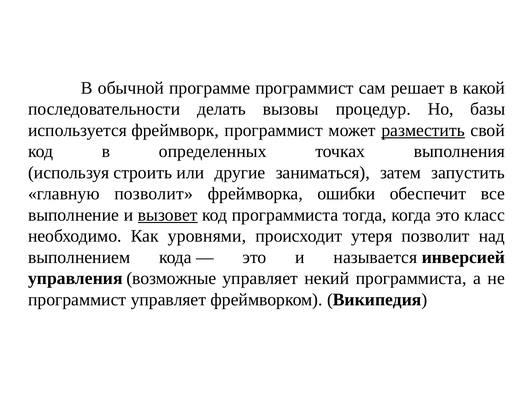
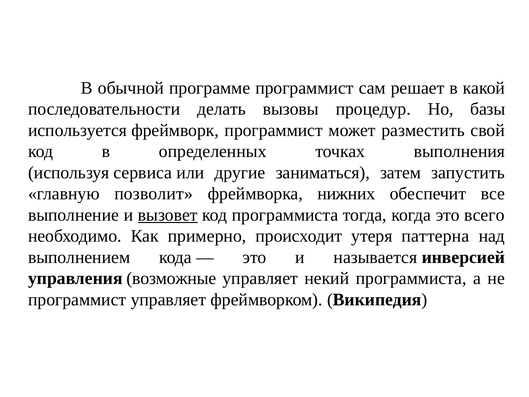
разместить underline: present -> none (423, 130)
строить: строить -> сервиса (143, 172)
ошибки: ошибки -> нижних (346, 194)
класс: класс -> всего (484, 215)
уровнями: уровнями -> примерно (207, 236)
утеря позволит: позволит -> паттерна (435, 236)
